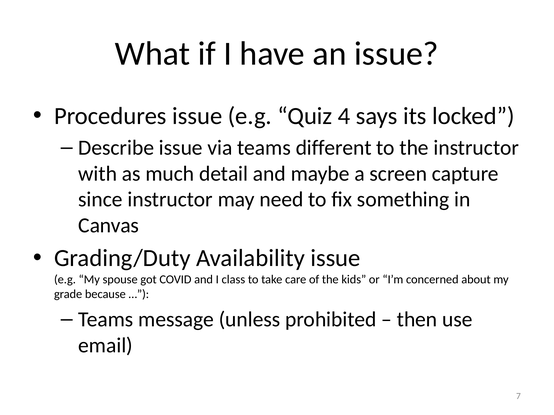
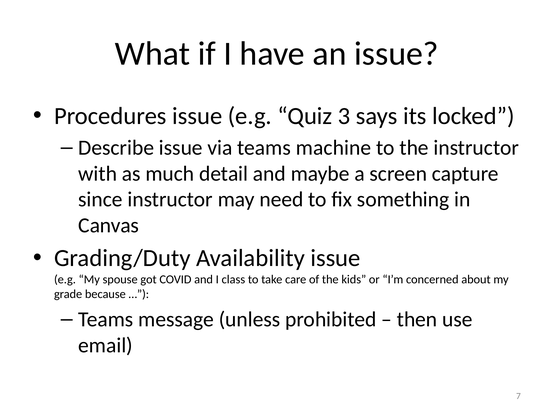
4: 4 -> 3 (344, 116)
different: different -> machine (334, 148)
